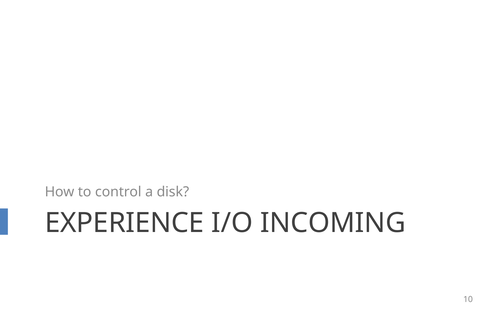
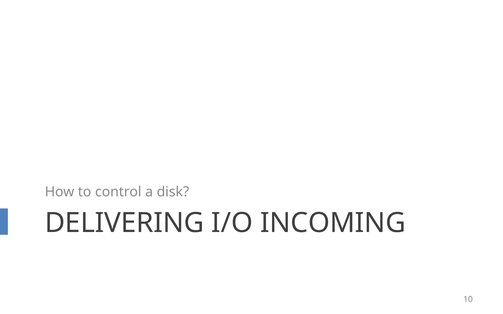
EXPERIENCE: EXPERIENCE -> DELIVERING (124, 223)
